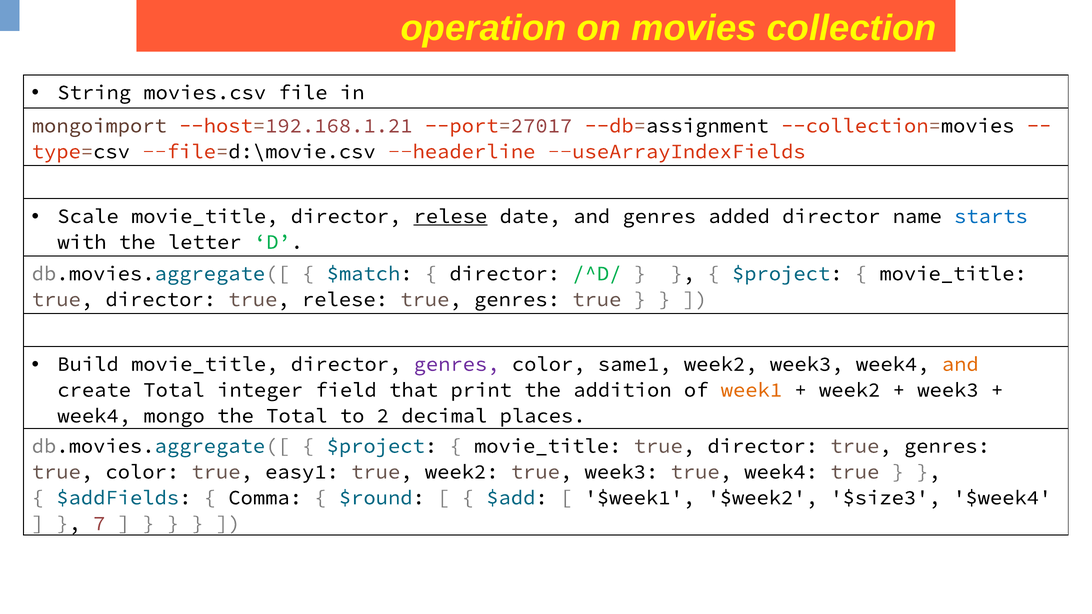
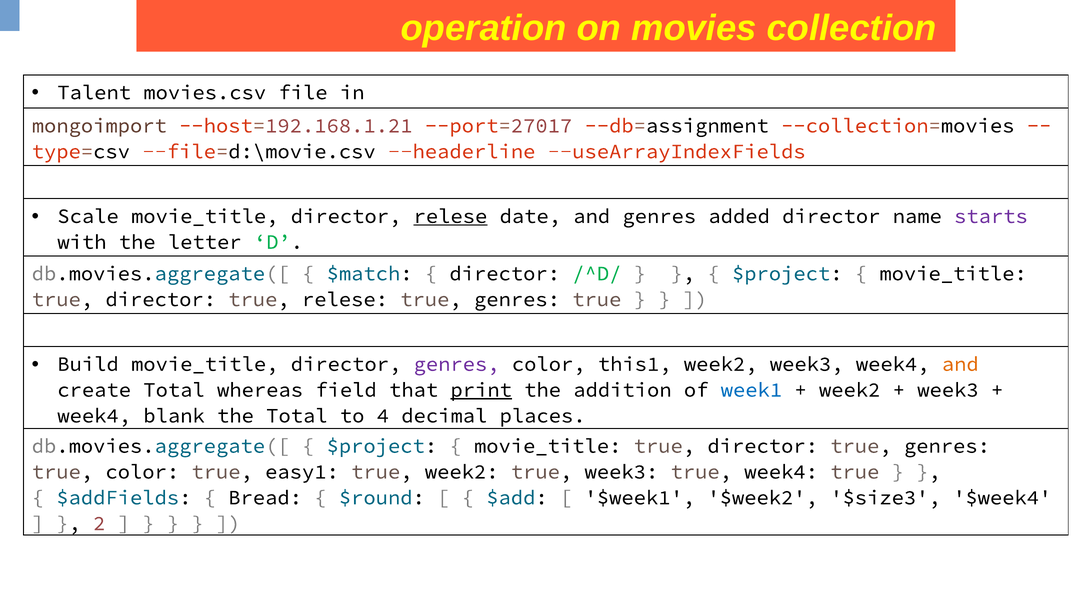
String: String -> Talent (94, 92)
starts colour: blue -> purple (991, 216)
same1: same1 -> this1 (635, 364)
integer: integer -> whereas (260, 390)
print underline: none -> present (481, 390)
week1 colour: orange -> blue (751, 390)
mongo: mongo -> blank (174, 416)
2: 2 -> 4 (383, 416)
Comma: Comma -> Bread (265, 498)
7: 7 -> 2 (99, 524)
